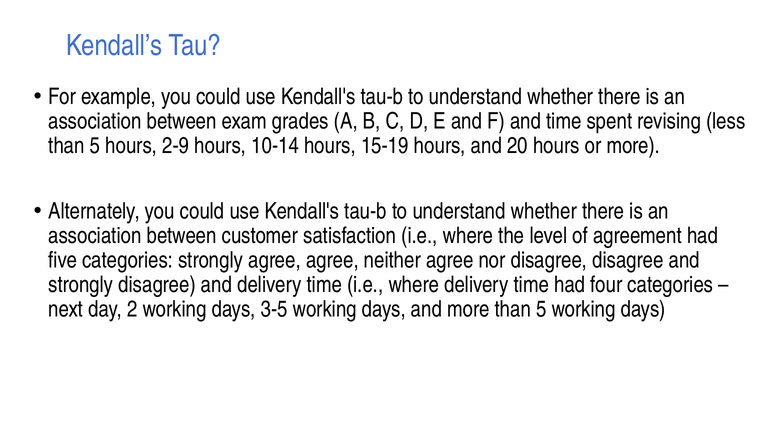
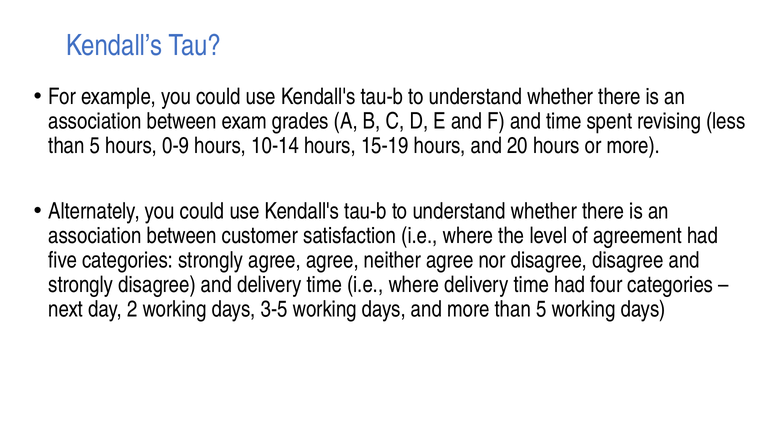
2-9: 2-9 -> 0-9 (176, 146)
